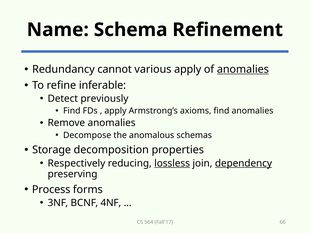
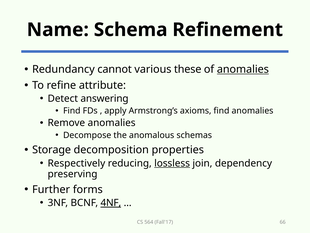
various apply: apply -> these (188, 69)
inferable: inferable -> attribute (102, 85)
previously: previously -> answering (105, 98)
dependency underline: present -> none (243, 163)
Process: Process -> Further (51, 189)
4NF underline: none -> present (111, 202)
